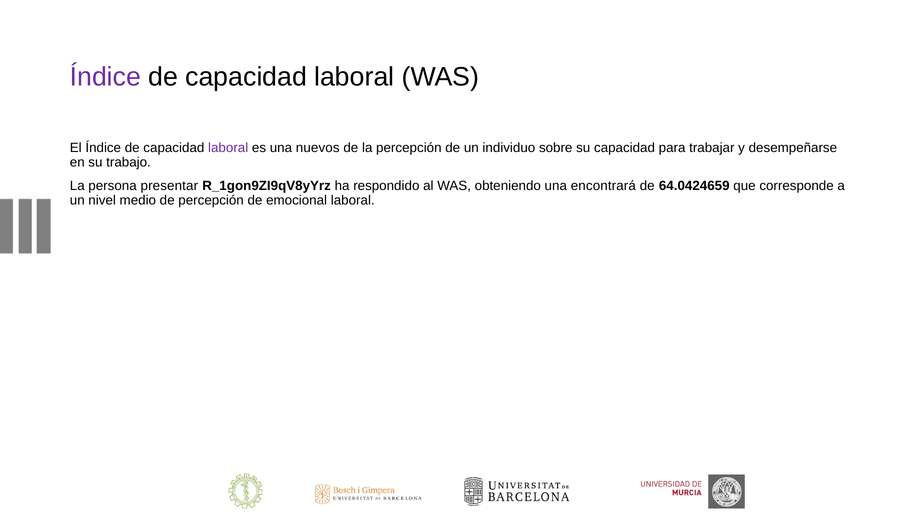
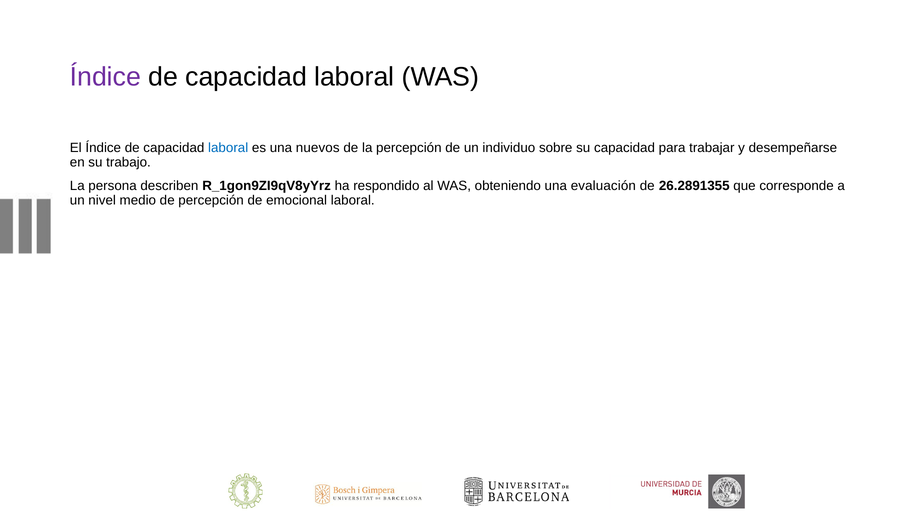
laboral colour: purple -> blue (228, 148)
presentar: presentar -> describen (169, 186)
encontrará: encontrará -> evaluación (603, 186)
64.0424659: 64.0424659 -> 26.2891355 (694, 186)
